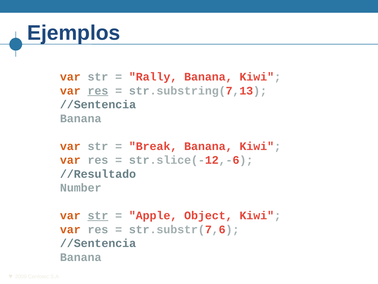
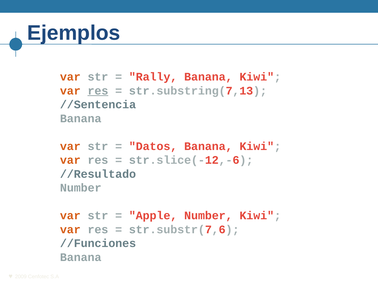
Break: Break -> Datos (153, 146)
str underline: present -> none (98, 215)
Apple Object: Object -> Number (208, 215)
//Sentencia: //Sentencia -> //Funciones (98, 243)
